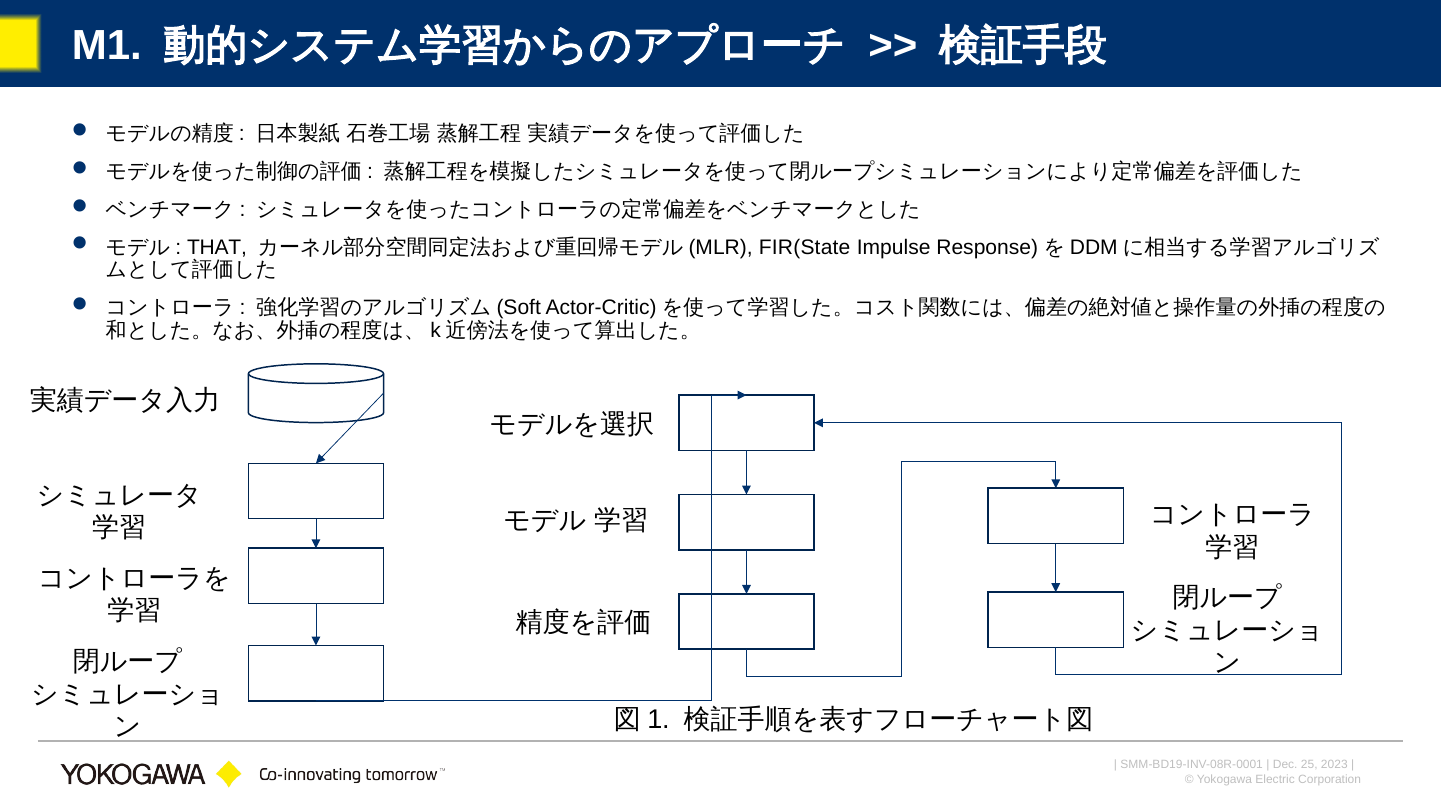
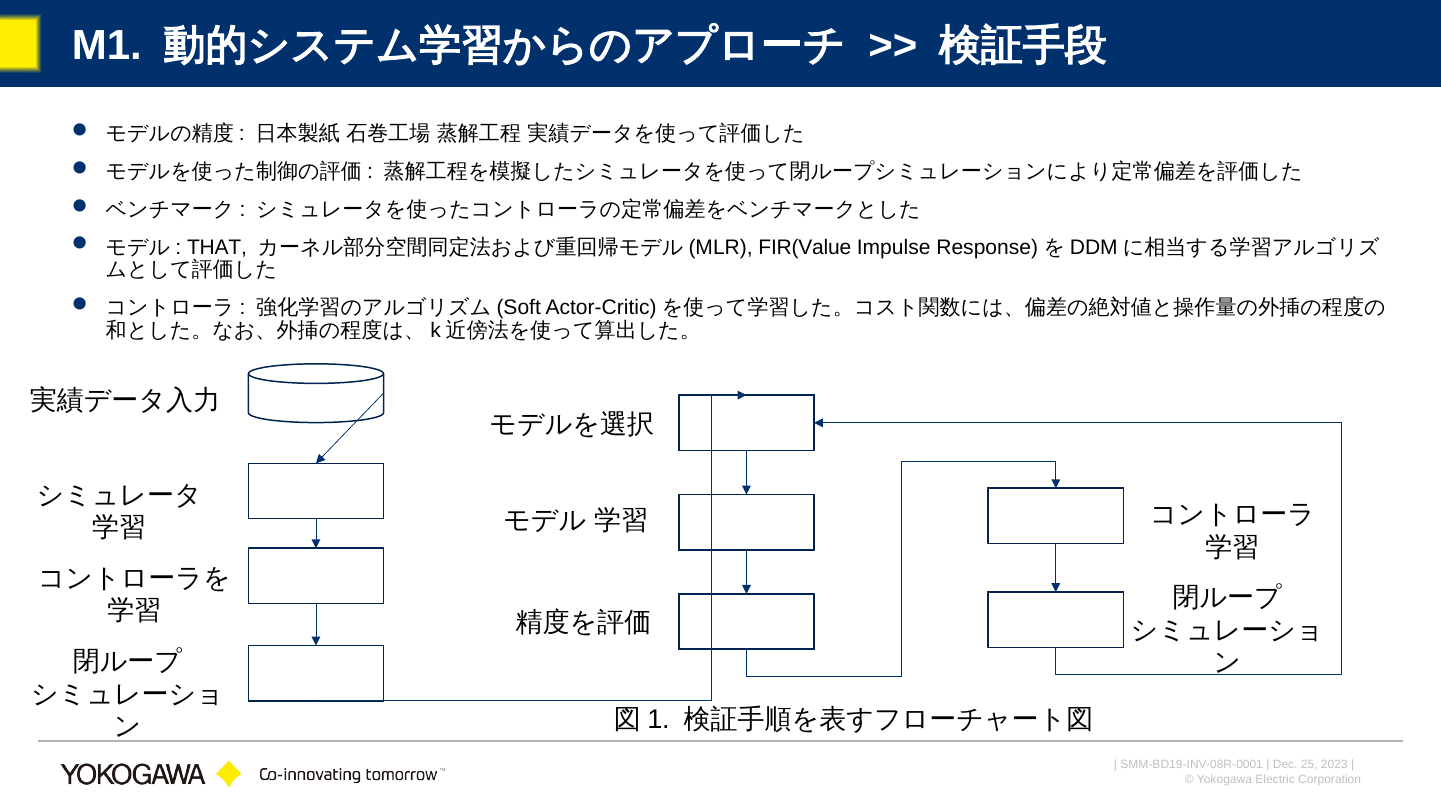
FIR(State: FIR(State -> FIR(Value (805, 247)
